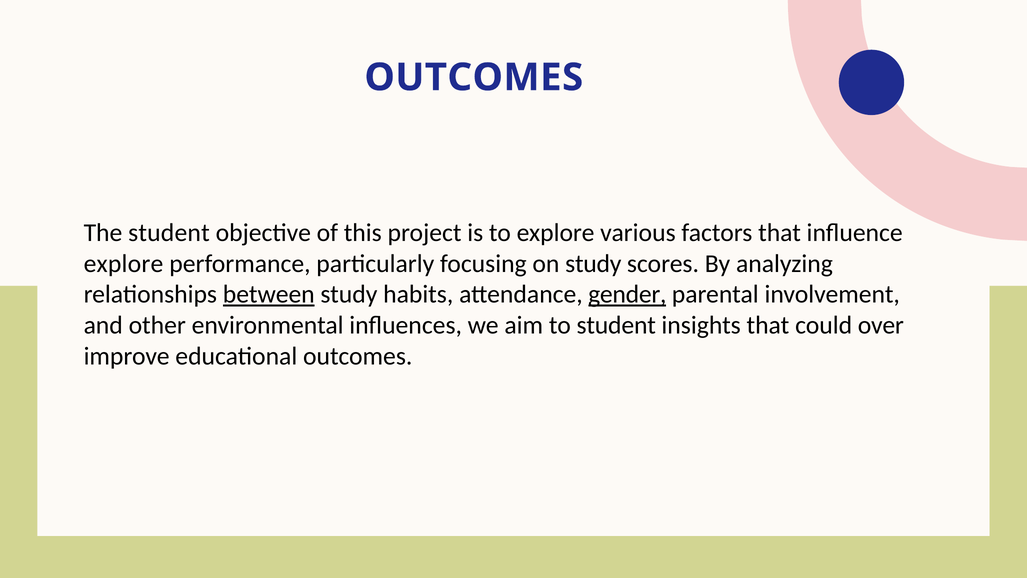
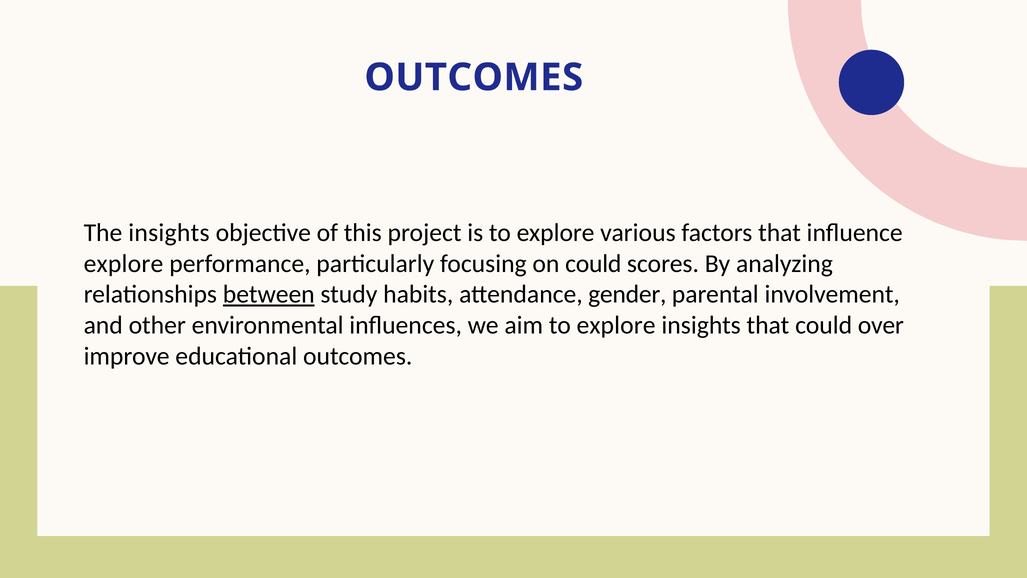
The student: student -> insights (169, 233)
on study: study -> could (593, 263)
gender underline: present -> none (627, 294)
aim to student: student -> explore (616, 325)
